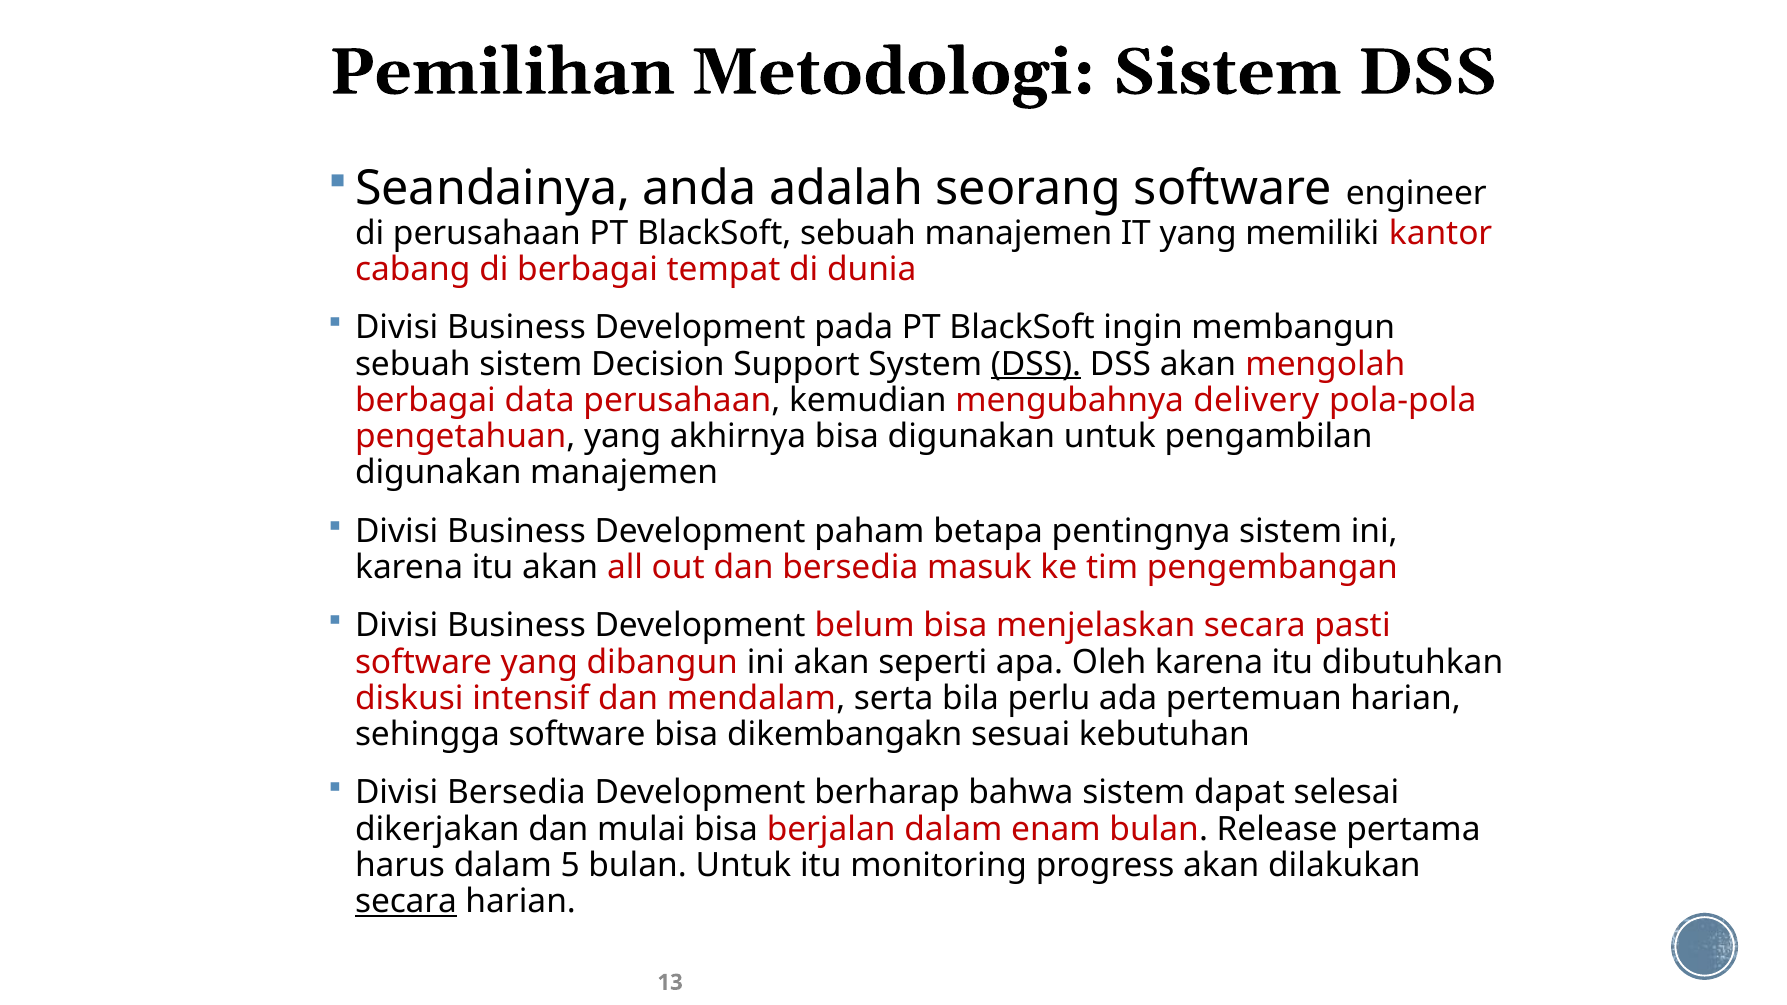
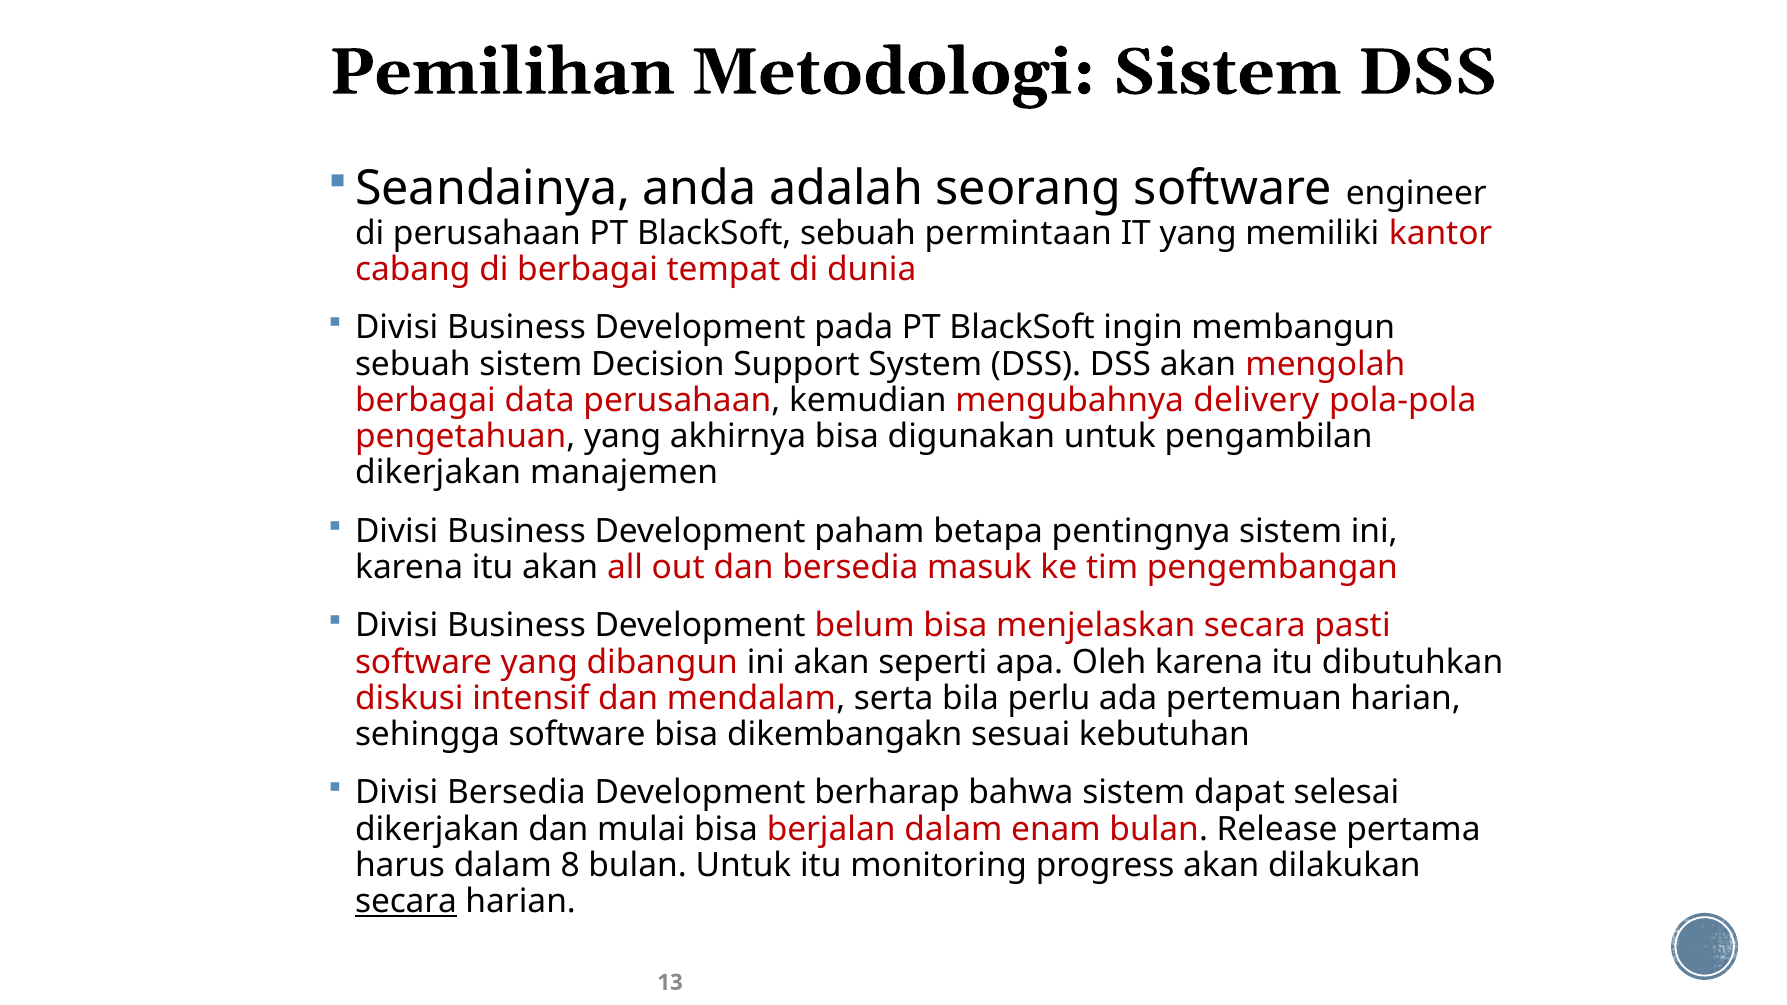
sebuah manajemen: manajemen -> permintaan (1018, 233)
DSS underline: present -> none (1036, 364)
digunakan: digunakan -> dikerjakan (438, 473)
5: 5 -> 8 (570, 865)
